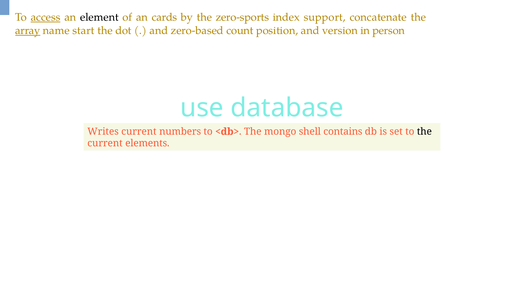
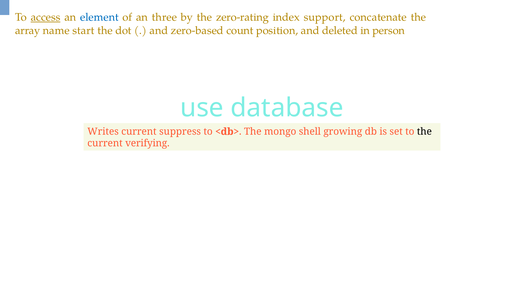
element colour: black -> blue (99, 17)
cards: cards -> three (164, 17)
zero-sports: zero-sports -> zero-rating (242, 17)
array underline: present -> none (28, 30)
version: version -> deleted (340, 30)
numbers: numbers -> suppress (180, 132)
contains: contains -> growing (343, 132)
elements: elements -> verifying (147, 143)
